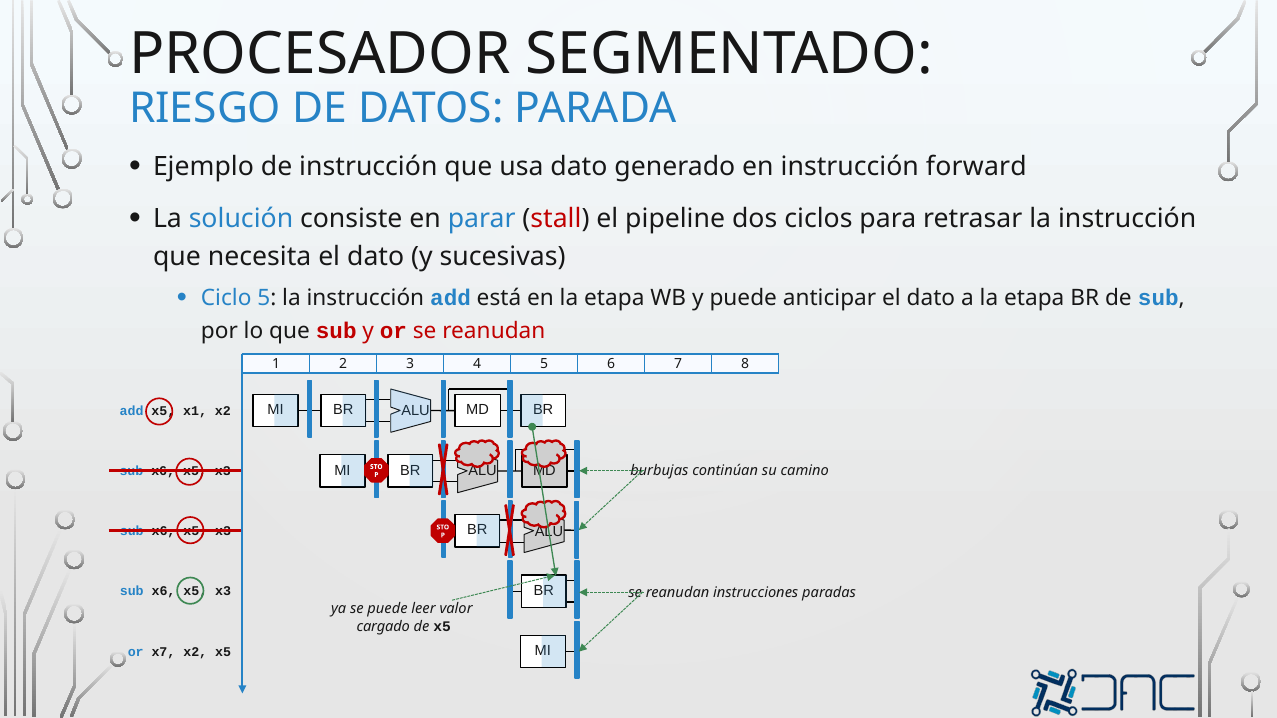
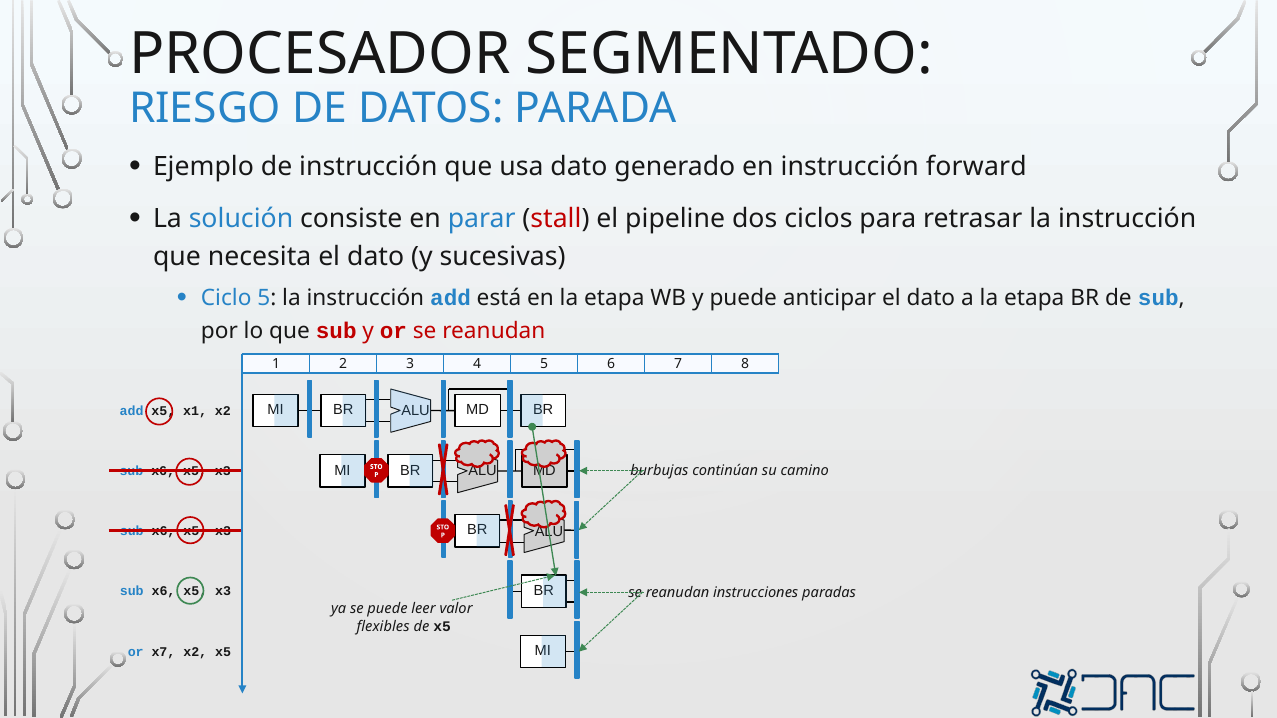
cargado: cargado -> flexibles (383, 626)
